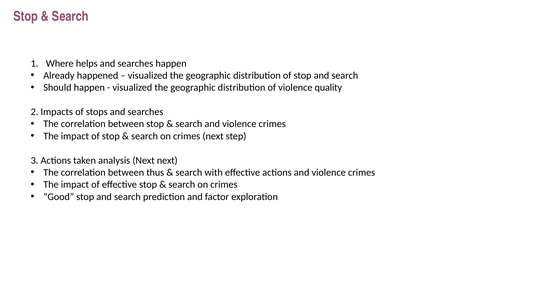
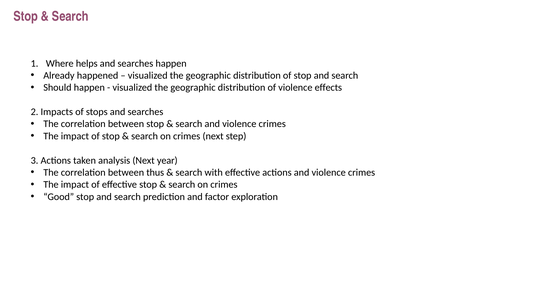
quality: quality -> effects (328, 88)
Next next: next -> year (167, 160)
